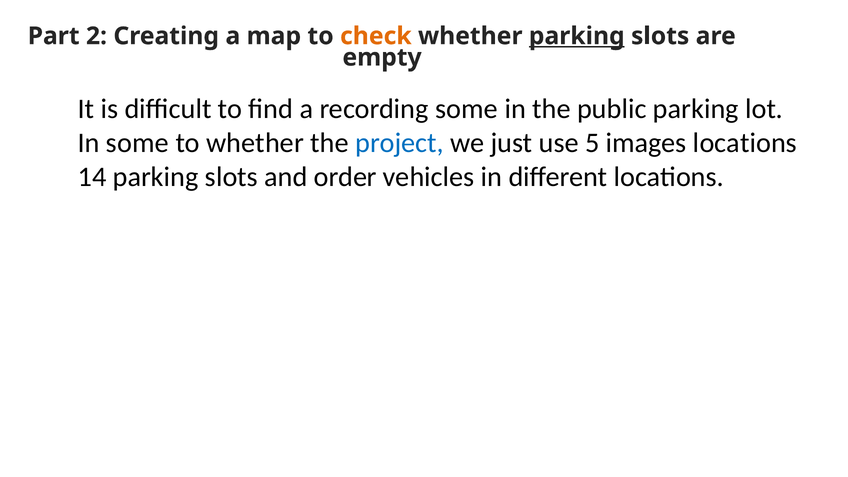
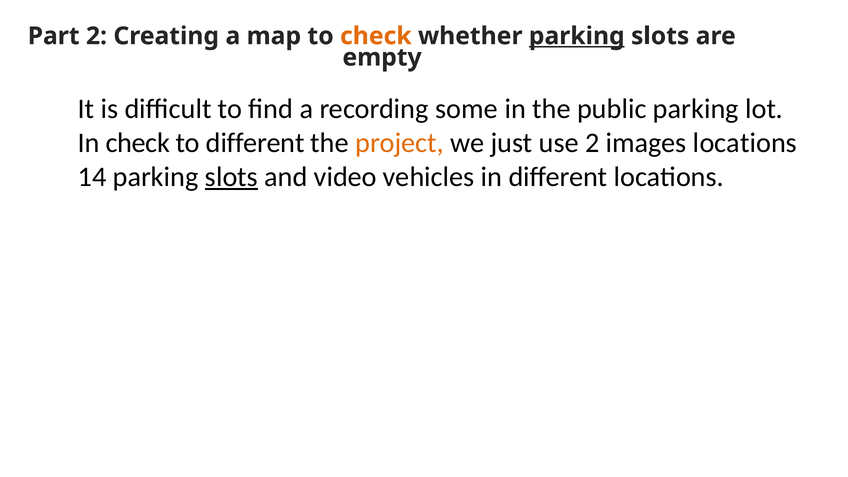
In some: some -> check (138, 143)
to whether: whether -> different (255, 143)
project colour: blue -> orange (400, 143)
use 5: 5 -> 2 (592, 143)
slots underline: none -> present (231, 177)
order: order -> video (345, 177)
